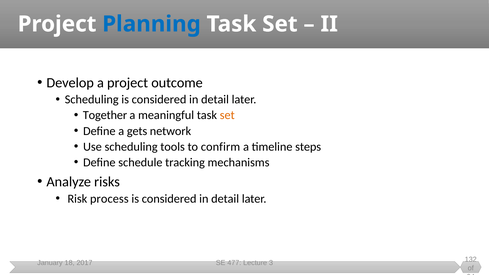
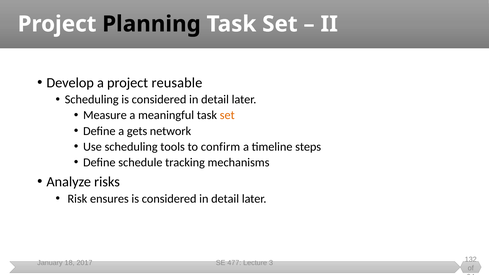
Planning colour: blue -> black (152, 24)
outcome: outcome -> reusable (177, 83)
Together: Together -> Measure (105, 115)
process: process -> ensures (109, 199)
